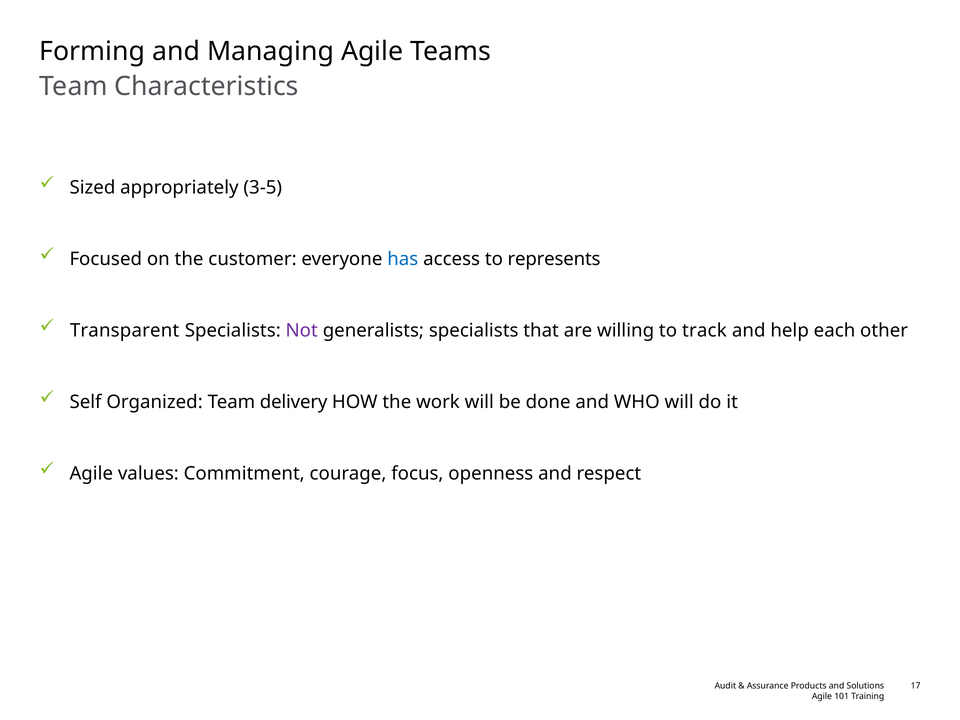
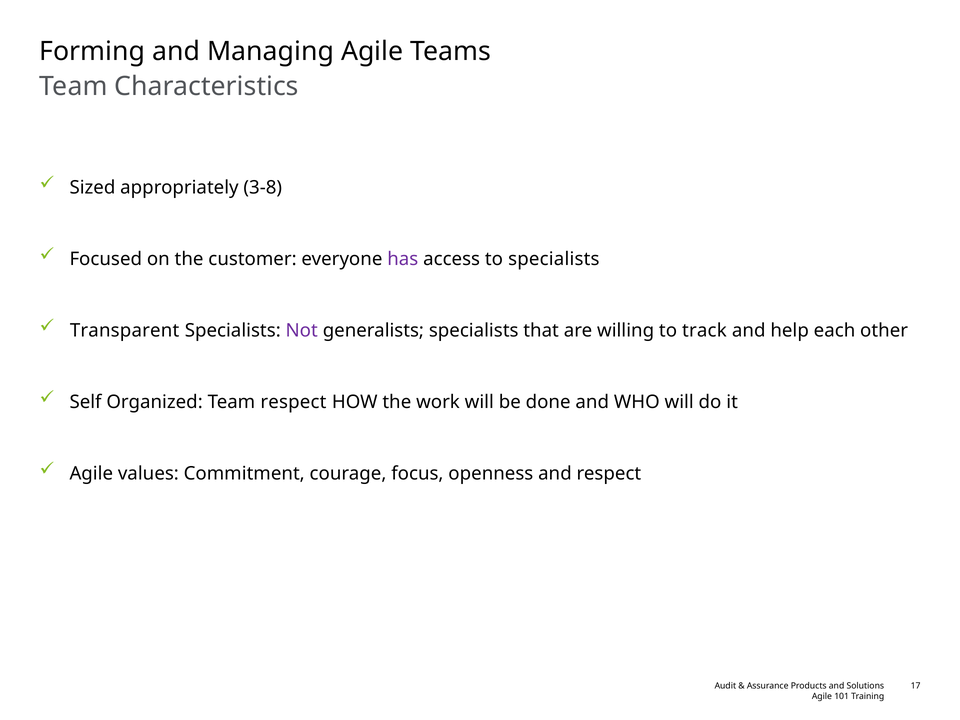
3-5: 3-5 -> 3-8 (263, 187)
has colour: blue -> purple (403, 259)
to represents: represents -> specialists (554, 259)
Team delivery: delivery -> respect (293, 402)
